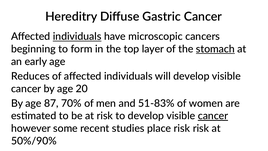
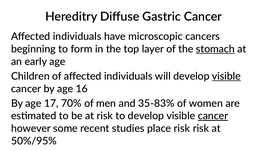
individuals underline: present -> none (77, 36)
Reduces: Reduces -> Children (30, 76)
visible underline: none -> present (226, 76)
20: 20 -> 16 (82, 89)
87: 87 -> 17 (51, 103)
51-83%: 51-83% -> 35-83% (156, 103)
50%/90%: 50%/90% -> 50%/95% (34, 141)
